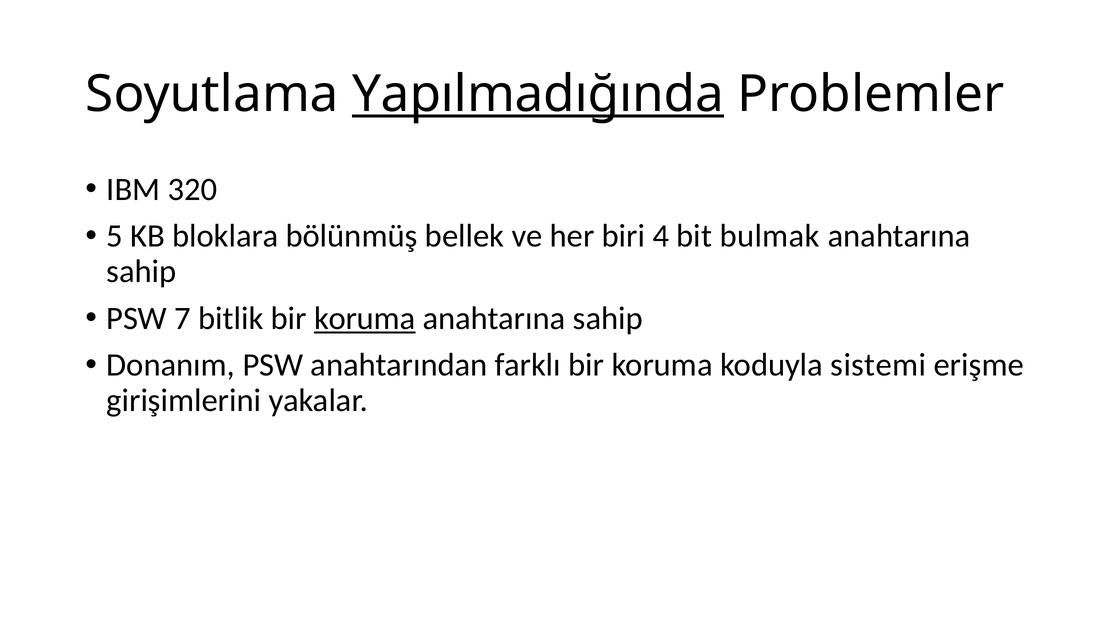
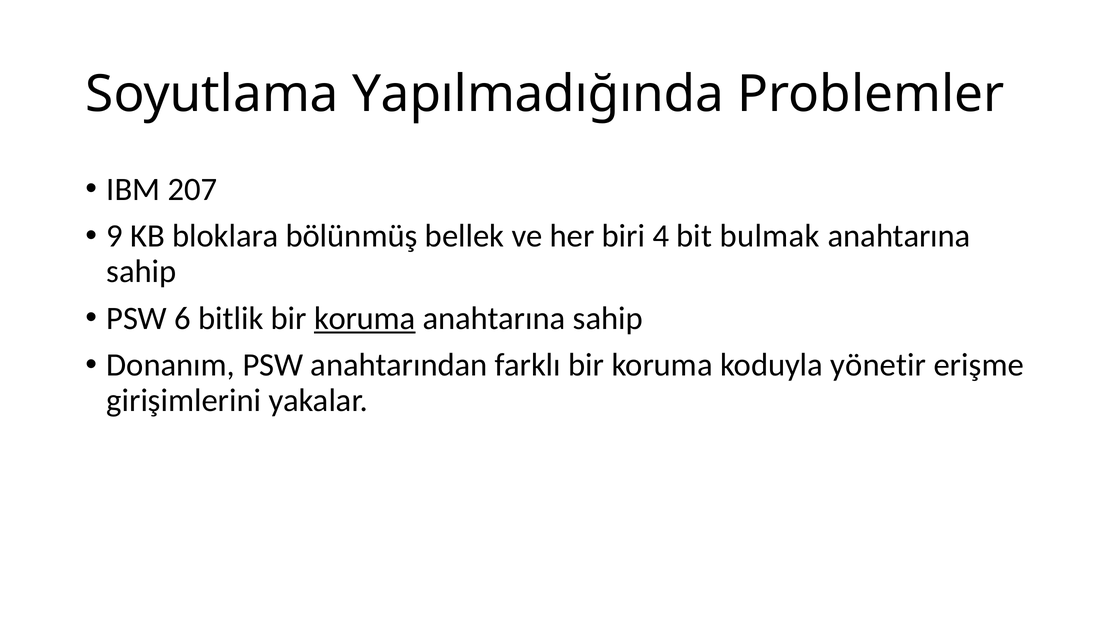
Yapılmadığında underline: present -> none (538, 94)
320: 320 -> 207 (192, 189)
5: 5 -> 9 (115, 236)
7: 7 -> 6 (183, 318)
sistemi: sistemi -> yönetir (878, 365)
